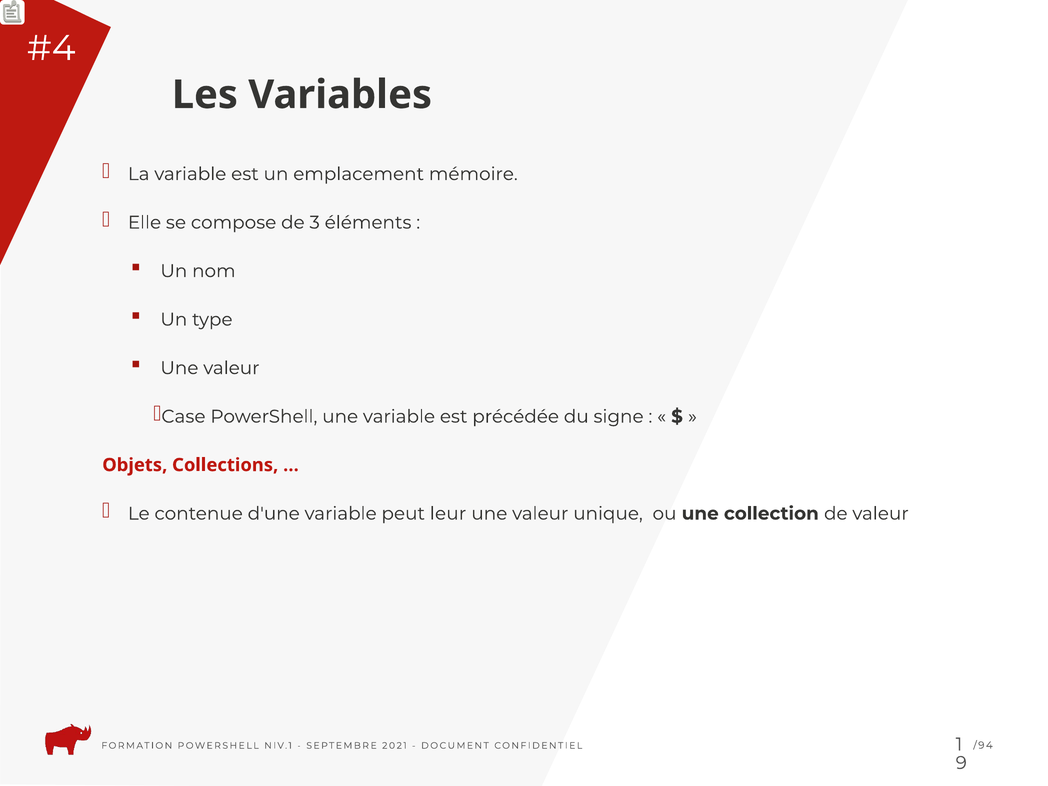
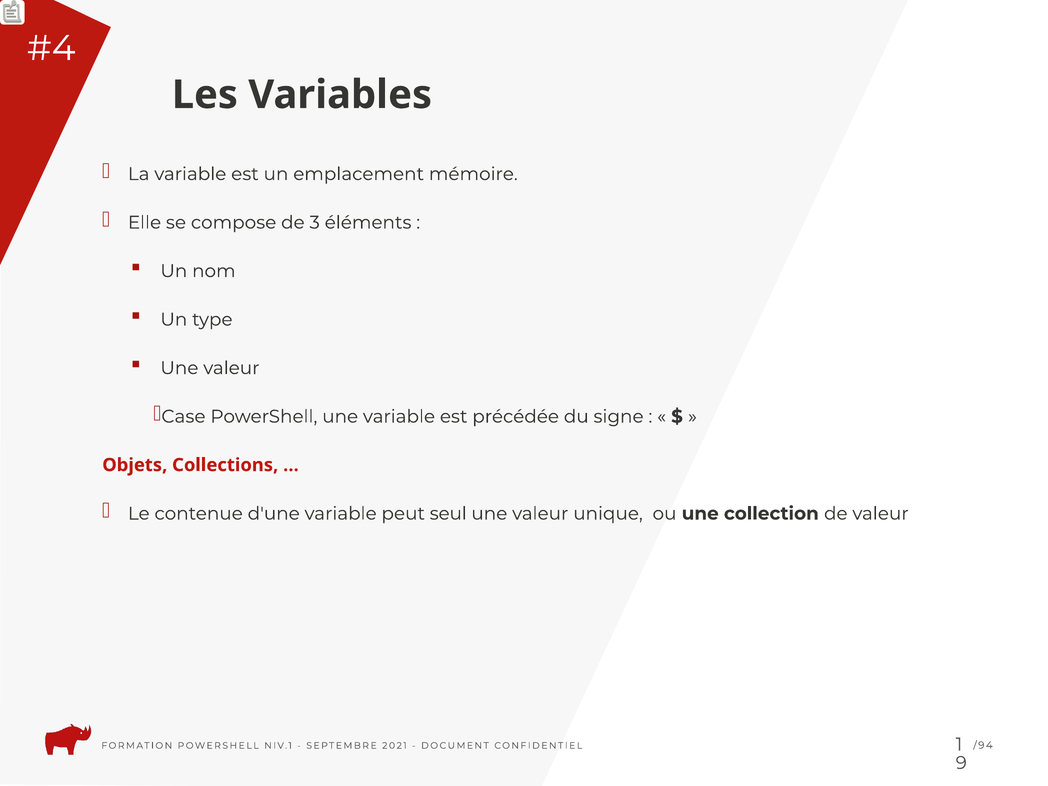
leur: leur -> seul (448, 514)
